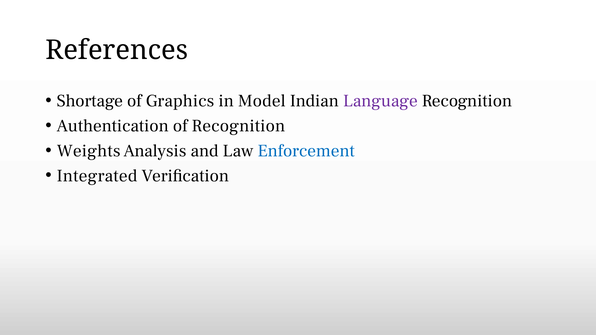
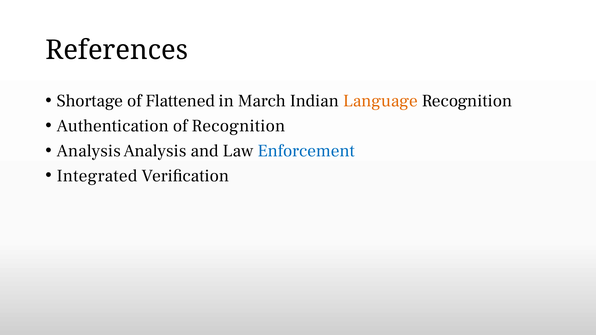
Graphics: Graphics -> Flattened (180, 101)
Model: Model -> March (262, 101)
Language colour: purple -> orange (380, 101)
Weights: Weights -> Analysis (89, 151)
